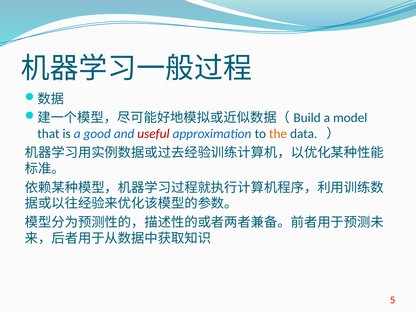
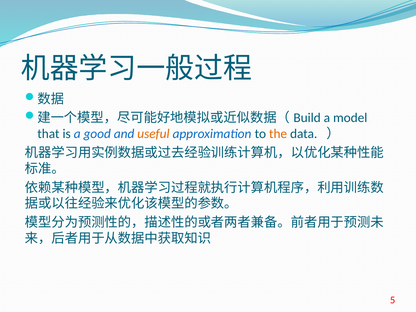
useful colour: red -> orange (153, 134)
